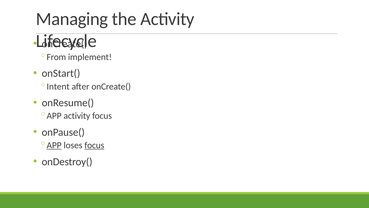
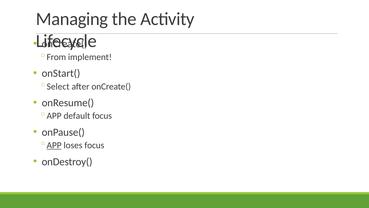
Intent: Intent -> Select (58, 86)
APP activity: activity -> default (77, 116)
focus underline: present -> none (94, 145)
